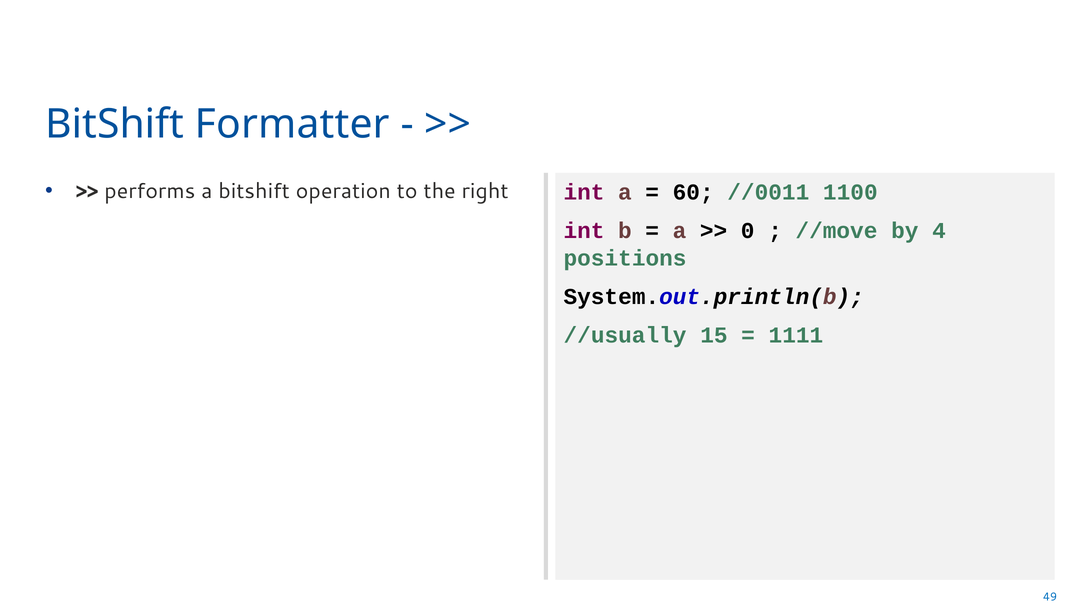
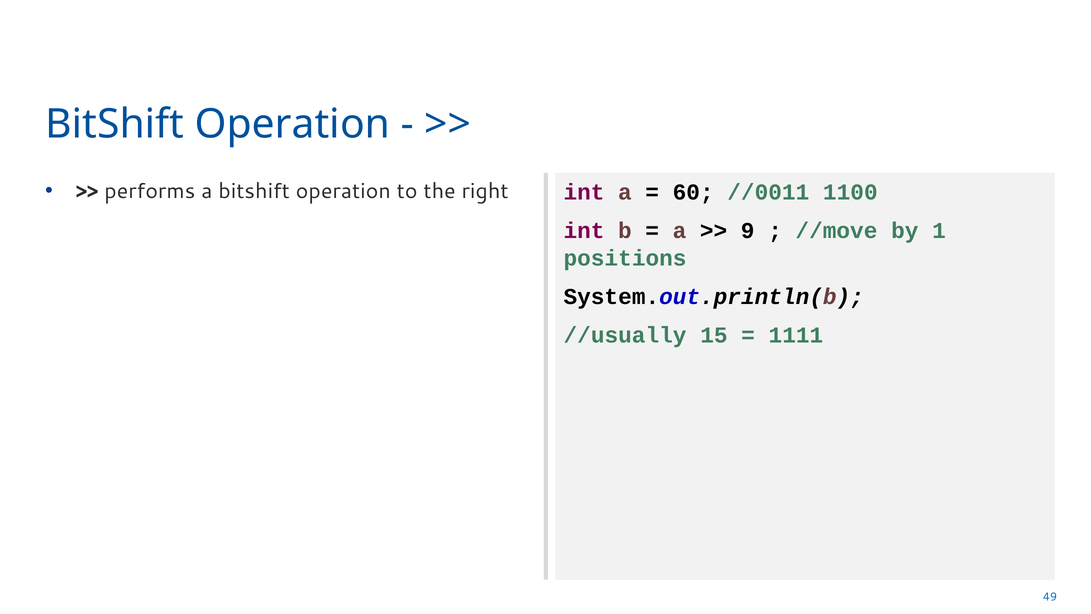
Formatter: Formatter -> Operation (292, 124)
0: 0 -> 9 (748, 231)
4: 4 -> 1 (939, 231)
